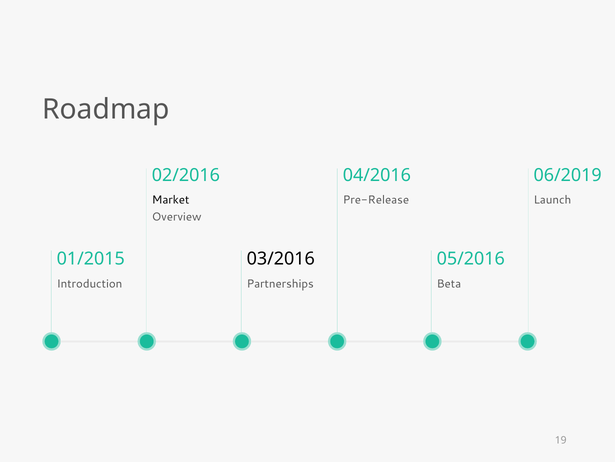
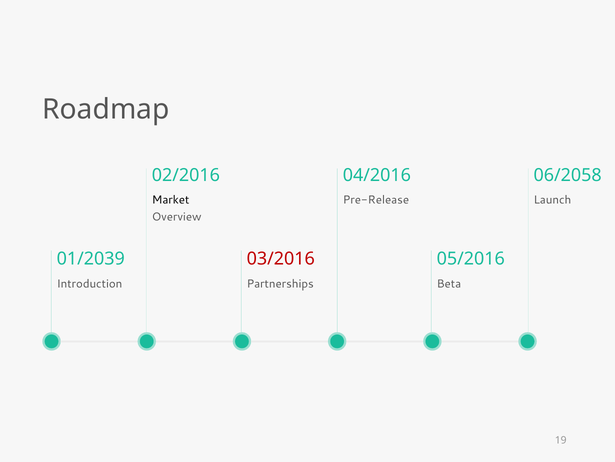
06/2019: 06/2019 -> 06/2058 (568, 175)
01/2015: 01/2015 -> 01/2039 (91, 259)
03/2016 colour: black -> red (281, 259)
